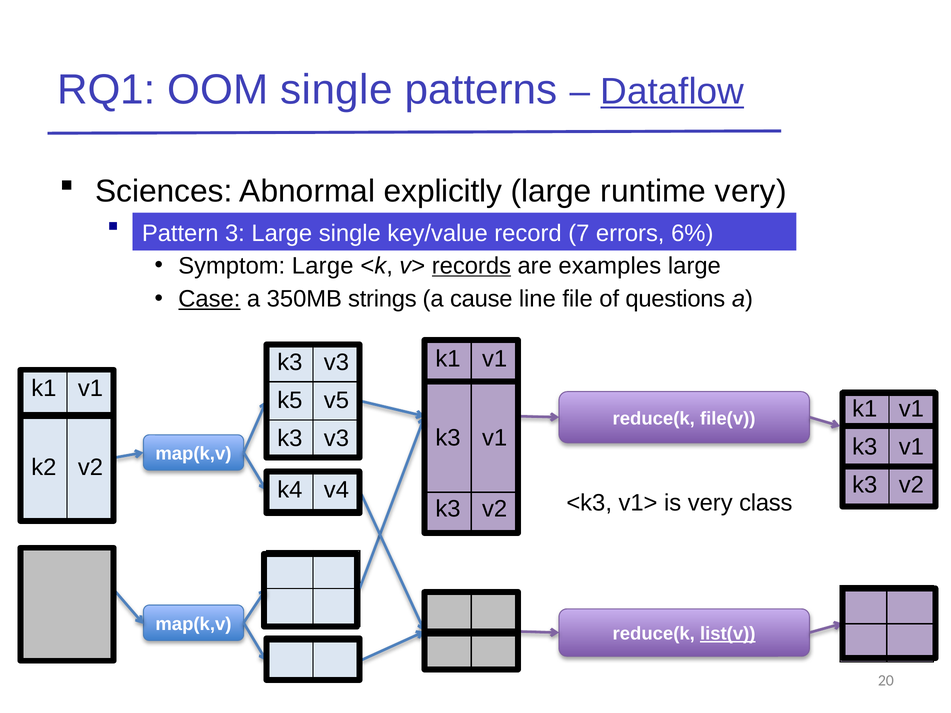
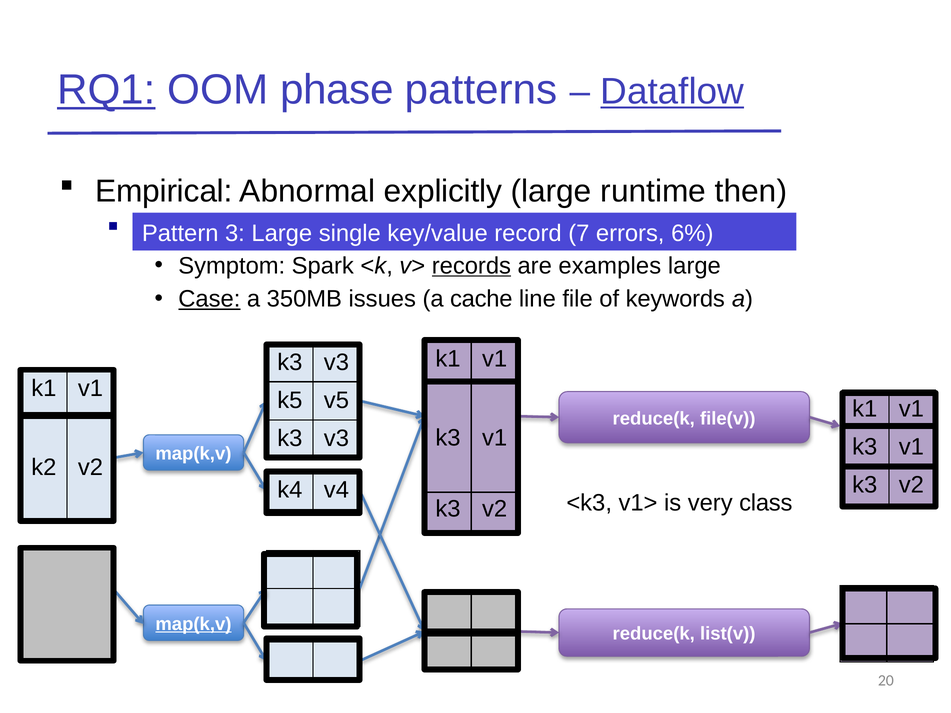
RQ1 underline: none -> present (106, 90)
OOM single: single -> phase (337, 90)
Sciences: Sciences -> Empirical (164, 191)
runtime very: very -> then (751, 191)
Symptom Large: Large -> Spark (323, 266)
strings: strings -> issues (382, 299)
cause: cause -> cache (481, 299)
questions: questions -> keywords (675, 299)
map(k,v underline: none -> present (193, 624)
list(v underline: present -> none (728, 634)
